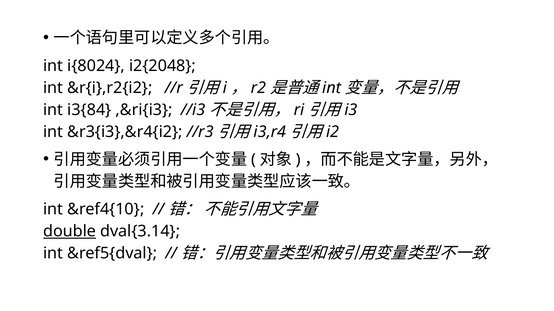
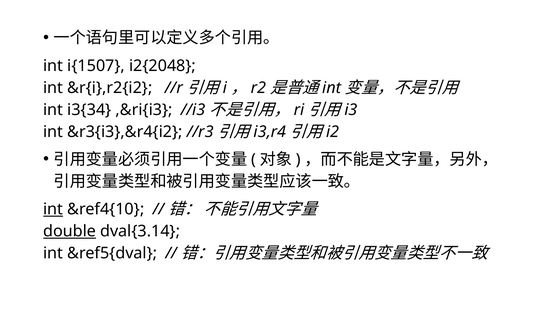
i{8024: i{8024 -> i{1507 (96, 66)
i3{84: i3{84 -> i3{34 (89, 110)
int underline: none -> present (53, 210)
